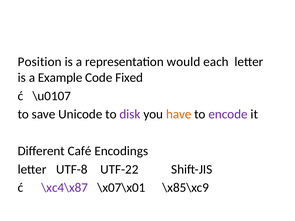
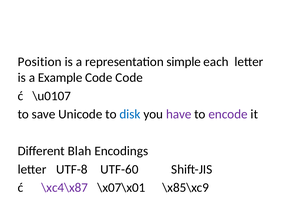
would: would -> simple (184, 62)
Code Fixed: Fixed -> Code (129, 78)
disk colour: purple -> blue (130, 114)
have colour: orange -> purple (179, 114)
Café: Café -> Blah (79, 151)
UTF-22: UTF-22 -> UTF-60 (119, 170)
